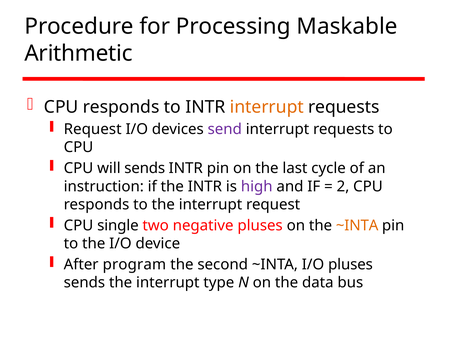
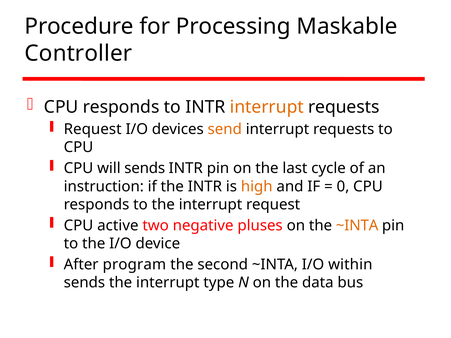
Arithmetic: Arithmetic -> Controller (78, 53)
send colour: purple -> orange (225, 129)
high colour: purple -> orange (257, 187)
2: 2 -> 0 (343, 187)
single: single -> active (118, 226)
I/O pluses: pluses -> within (350, 265)
